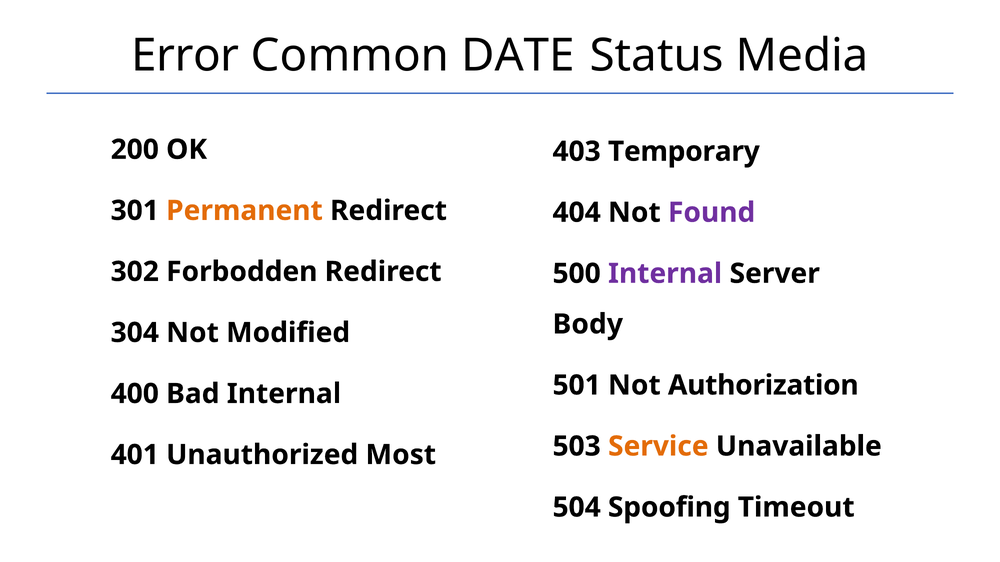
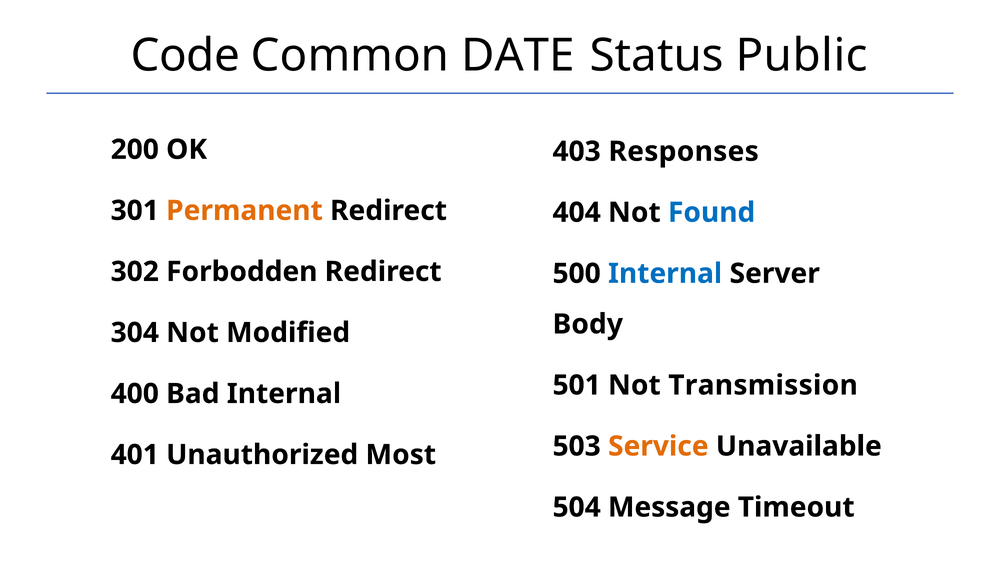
Error: Error -> Code (185, 56)
Media: Media -> Public (802, 56)
Temporary: Temporary -> Responses (684, 152)
Found colour: purple -> blue (712, 213)
Internal colour: purple -> blue (665, 274)
Authorization: Authorization -> Transmission (763, 386)
Spoofing: Spoofing -> Message (669, 508)
